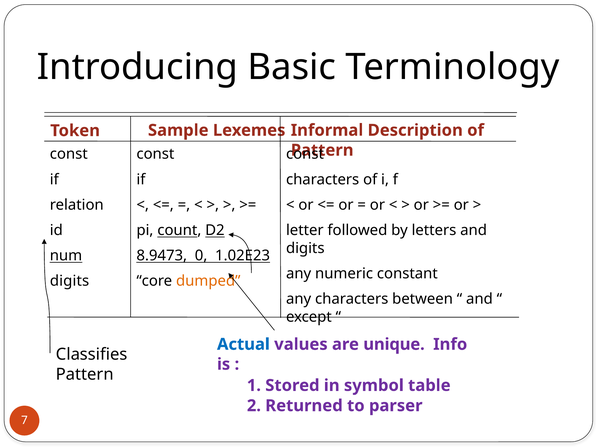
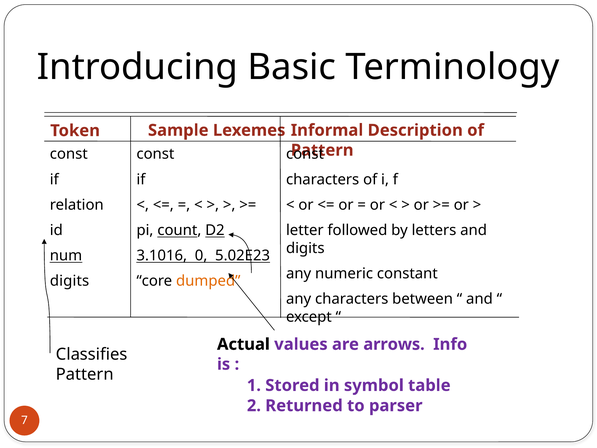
8.9473: 8.9473 -> 3.1016 (162, 256)
1.02E23: 1.02E23 -> 5.02E23 (243, 256)
Actual colour: blue -> black (243, 344)
unique: unique -> arrows (394, 344)
